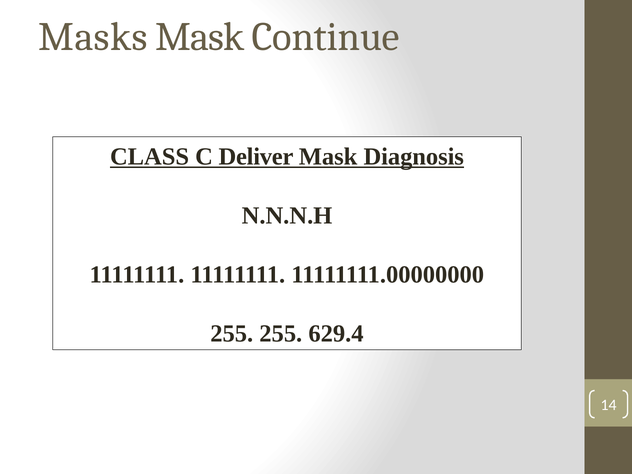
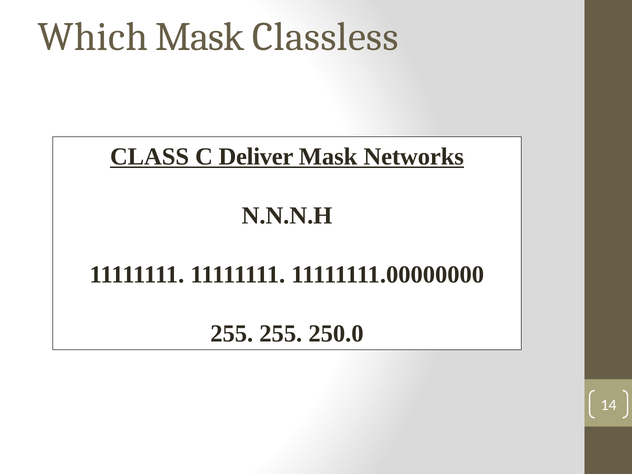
Masks: Masks -> Which (93, 37)
Continue: Continue -> Classless (325, 37)
Diagnosis: Diagnosis -> Networks (414, 157)
629.4: 629.4 -> 250.0 (336, 334)
